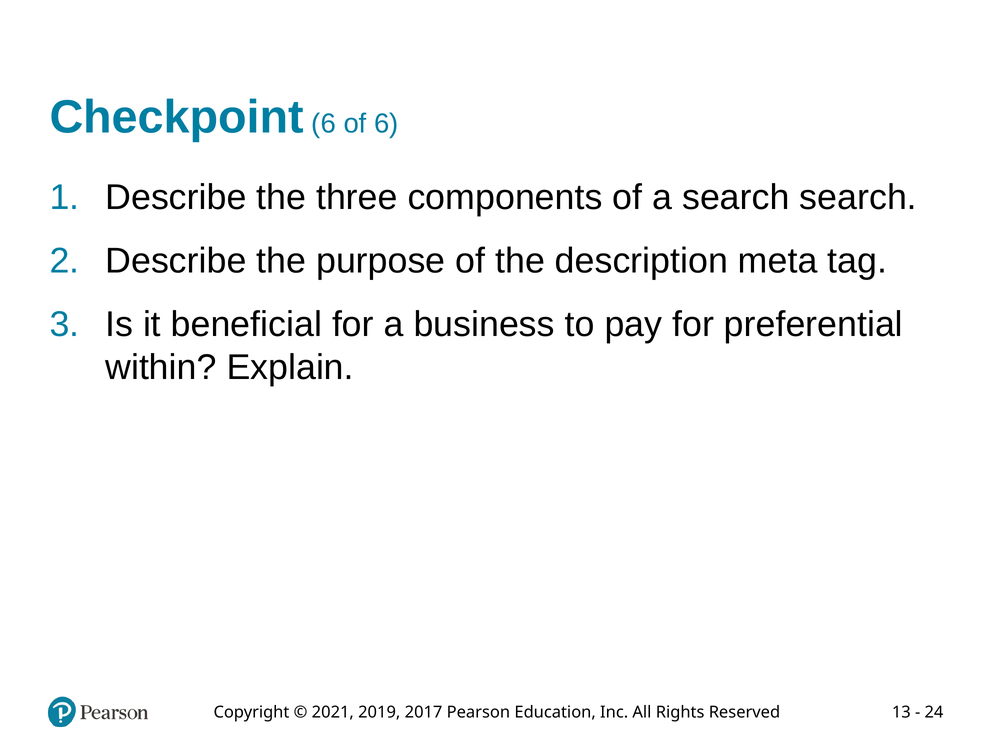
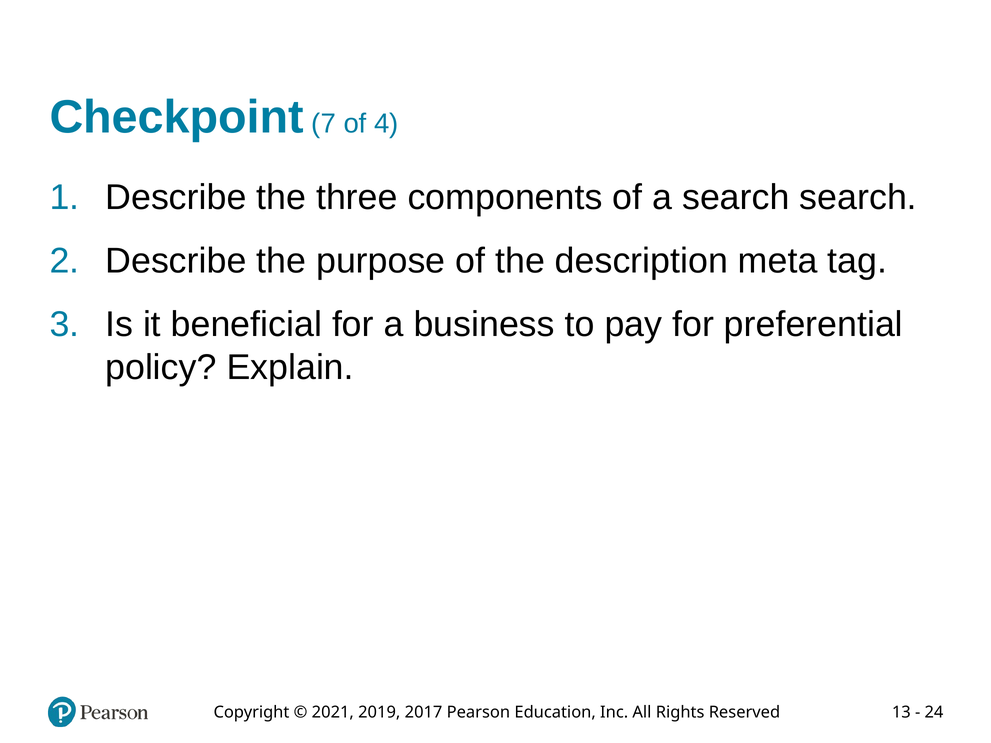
Checkpoint 6: 6 -> 7 (324, 124)
of 6: 6 -> 4 (386, 124)
within: within -> policy (161, 367)
